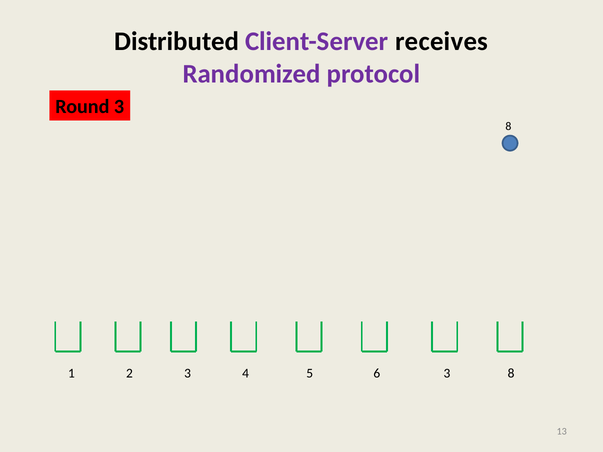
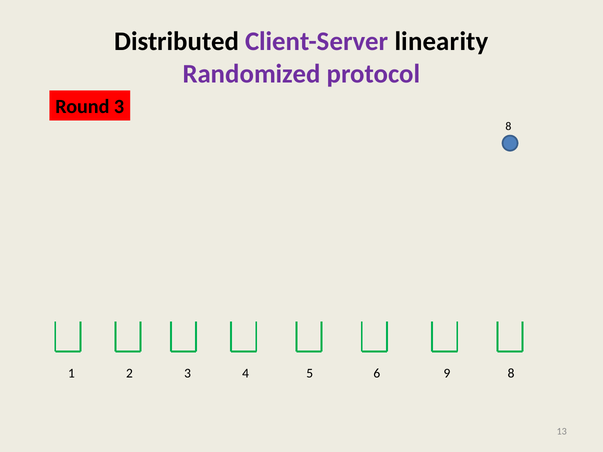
receives: receives -> linearity (442, 42)
6 3: 3 -> 9 (447, 374)
